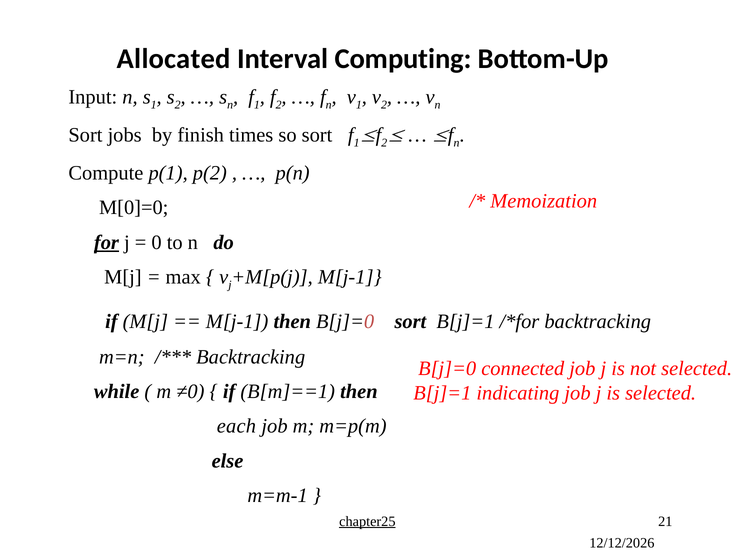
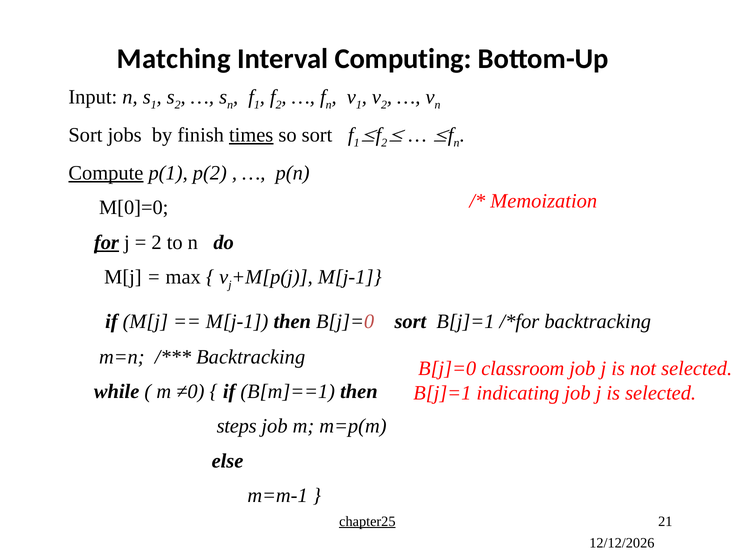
Allocated: Allocated -> Matching (174, 59)
times underline: none -> present (251, 135)
Compute underline: none -> present (106, 173)
0: 0 -> 2 (157, 243)
connected: connected -> classroom (523, 369)
each: each -> steps (237, 426)
